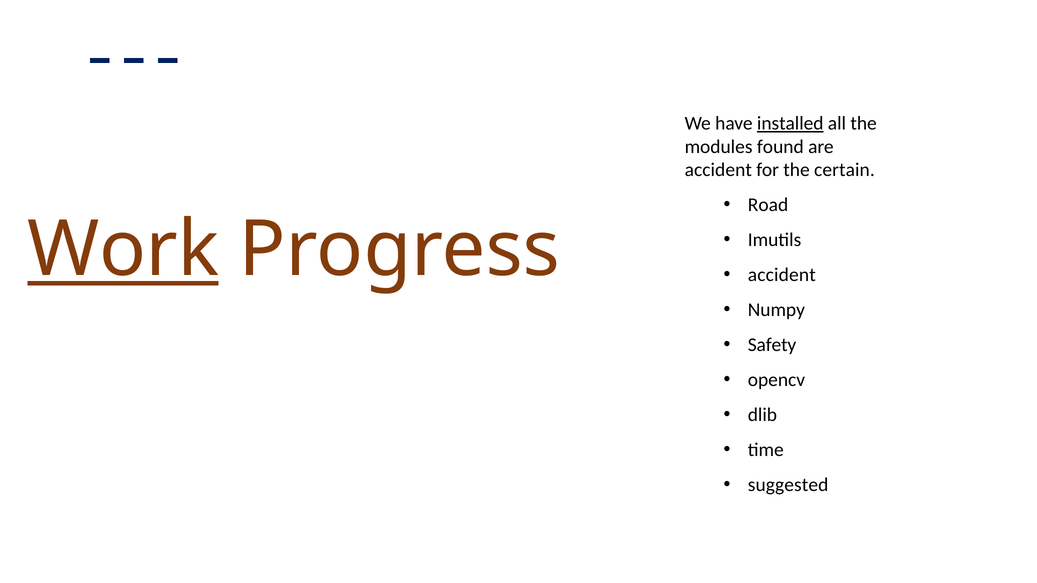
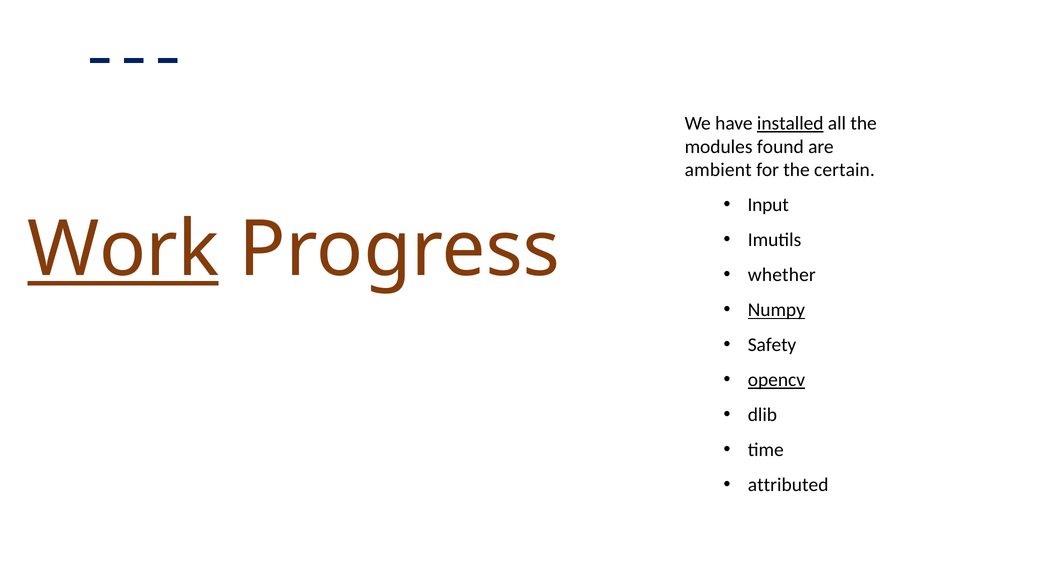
accident: accident -> ambient (718, 170)
Road: Road -> Input (768, 205)
accident: accident -> whether (782, 275)
Numpy underline: none -> present (776, 310)
opencv underline: none -> present (776, 380)
suggested: suggested -> attributed (788, 485)
